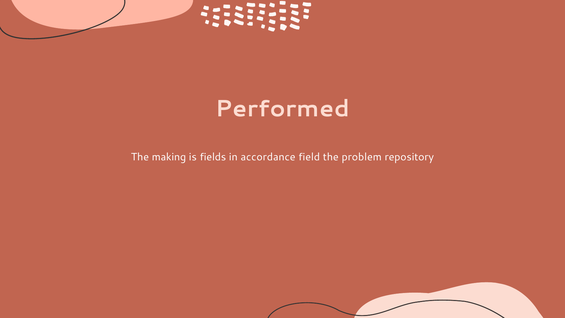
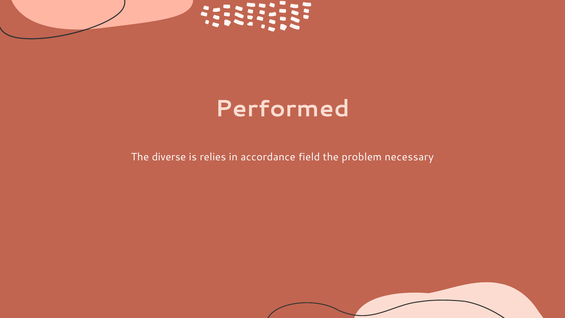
making: making -> diverse (169, 157)
fields: fields -> relies (213, 157)
repository: repository -> necessary (409, 157)
